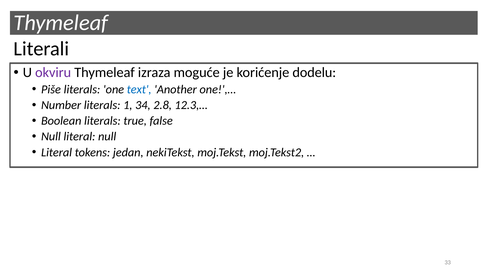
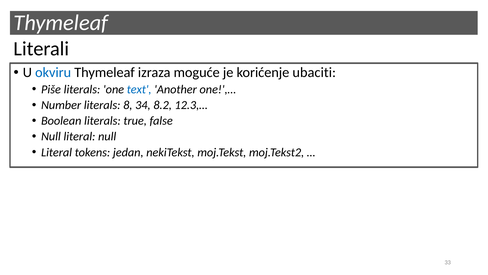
okviru colour: purple -> blue (53, 72)
dodelu: dodelu -> ubaciti (314, 72)
1: 1 -> 8 (128, 105)
2.8: 2.8 -> 8.2 (163, 105)
